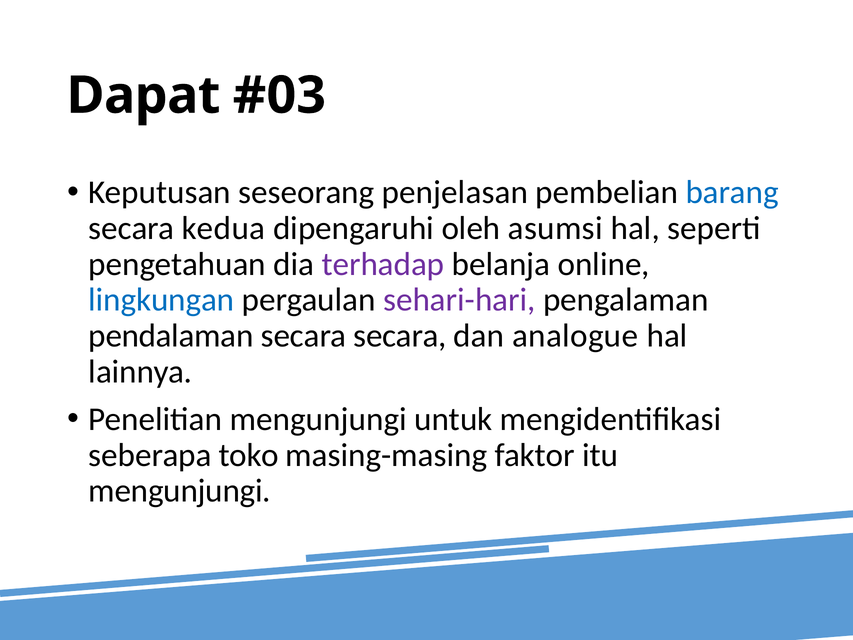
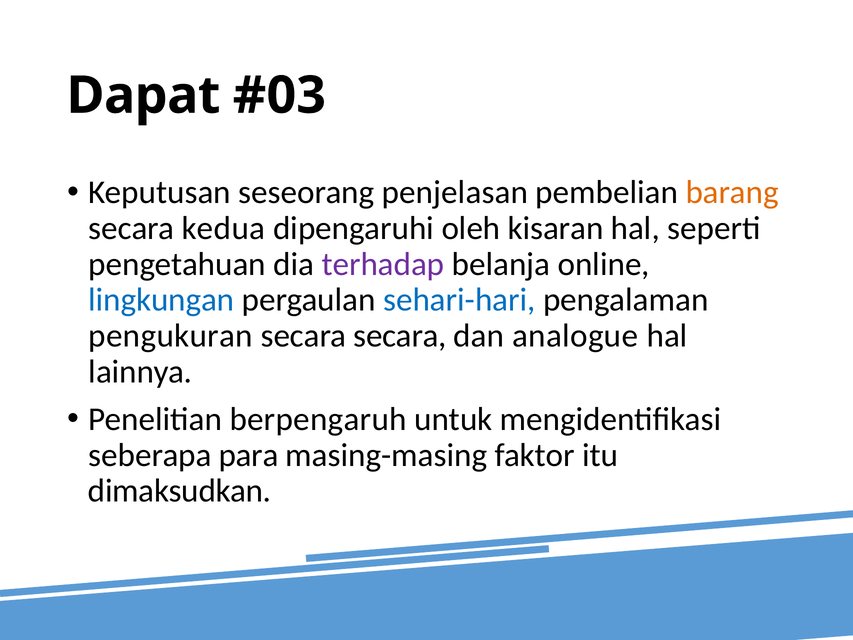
barang colour: blue -> orange (732, 192)
asumsi: asumsi -> kisaran (556, 228)
sehari-hari colour: purple -> blue (459, 300)
pendalaman: pendalaman -> pengukuran (171, 336)
Penelitian mengunjungi: mengunjungi -> berpengaruh (318, 419)
toko: toko -> para (249, 455)
mengunjungi: mengunjungi -> dimaksudkan (180, 491)
